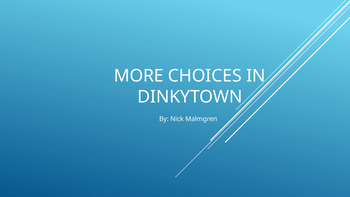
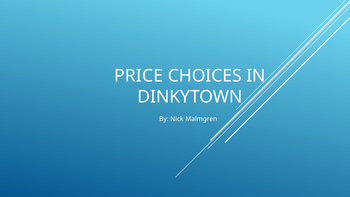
MORE: MORE -> PRICE (139, 76)
